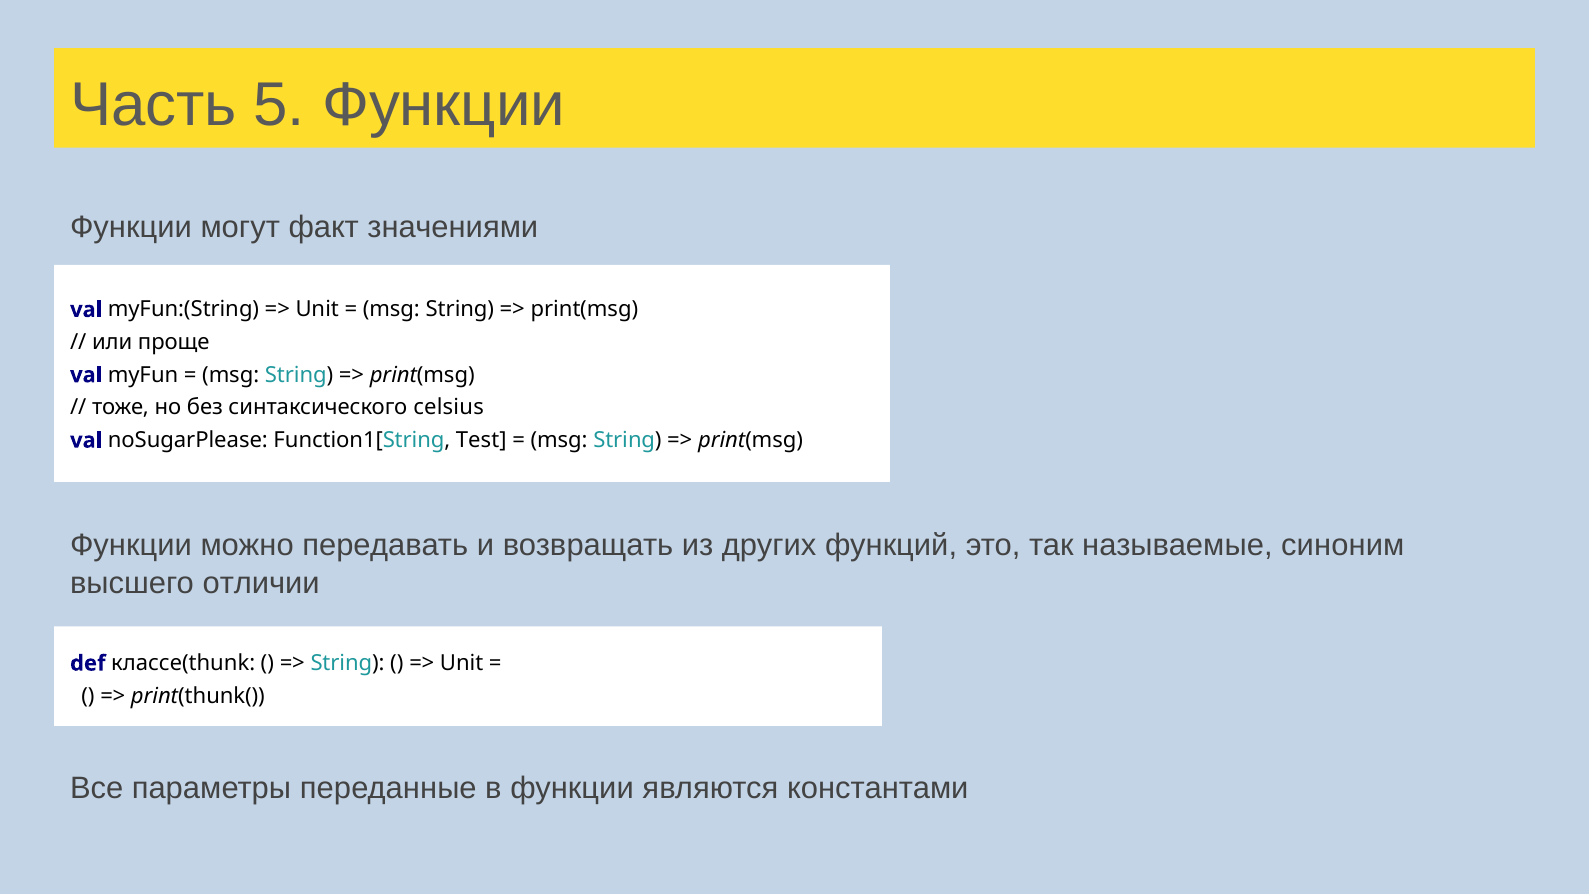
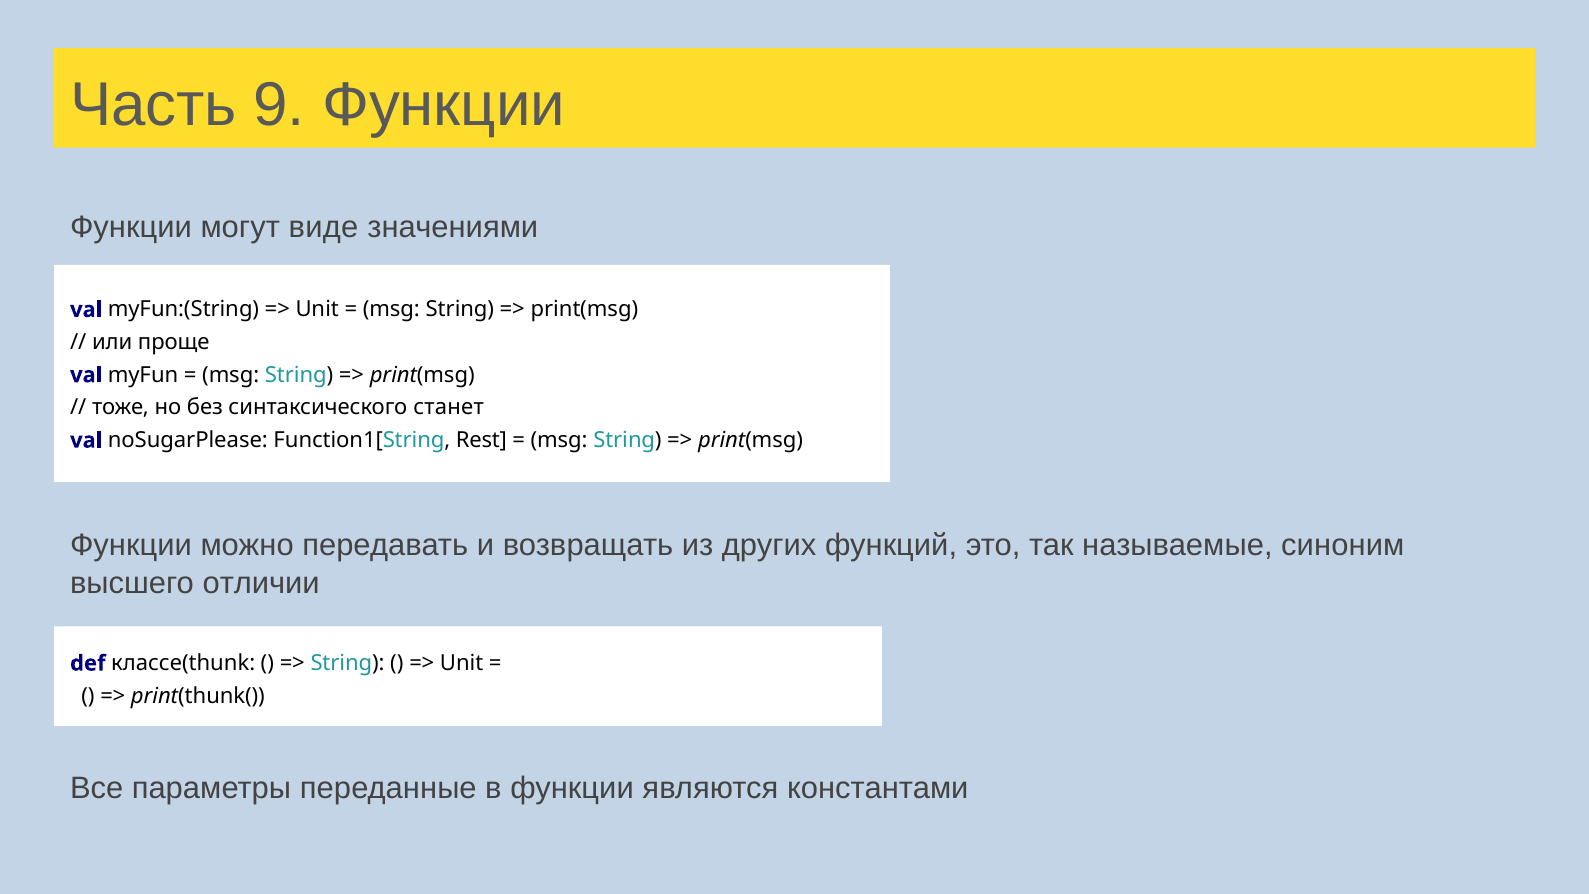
5: 5 -> 9 (279, 105)
факт: факт -> виде (323, 227)
celsius: celsius -> станет (449, 408)
Test: Test -> Rest (481, 440)
